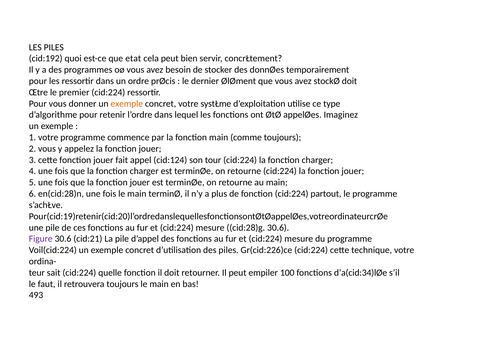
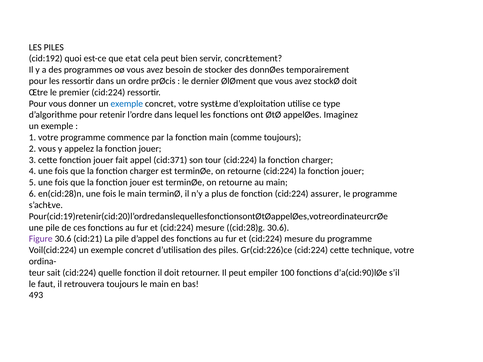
exemple colour: orange -> blue (127, 104)
cid:124: cid:124 -> cid:371 (170, 160)
partout: partout -> assurer (326, 194)
d’a(cid:34)lØe: d’a(cid:34)lØe -> d’a(cid:90)lØe (361, 273)
